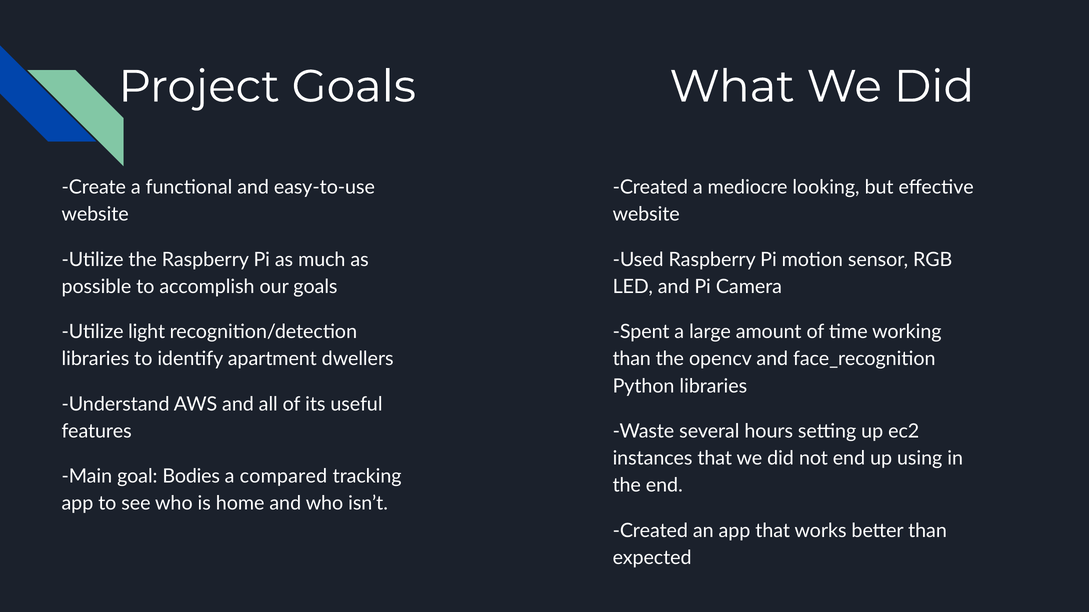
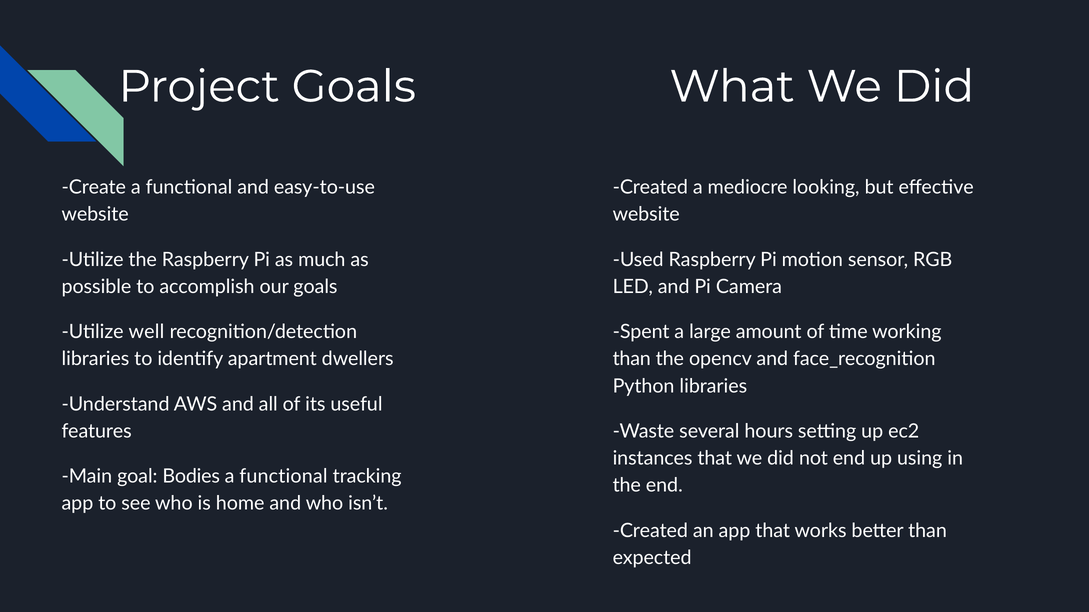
light: light -> well (146, 332)
compared: compared -> functional (283, 477)
